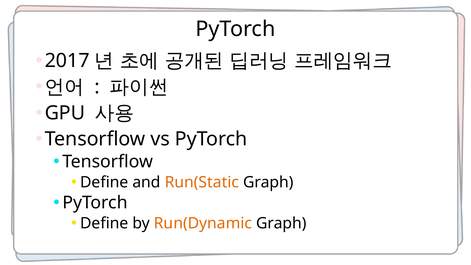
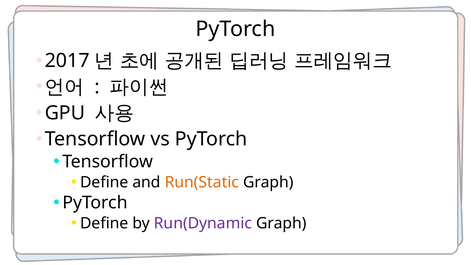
Run(Dynamic colour: orange -> purple (203, 223)
